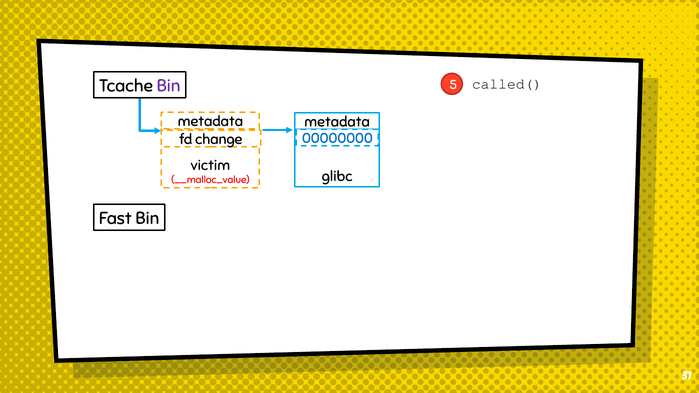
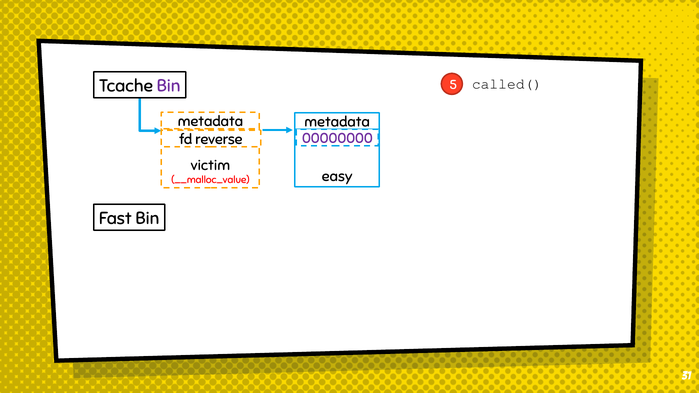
00000000 colour: blue -> purple (337, 138)
change: change -> reverse (219, 140)
glibc: glibc -> easy (337, 176)
